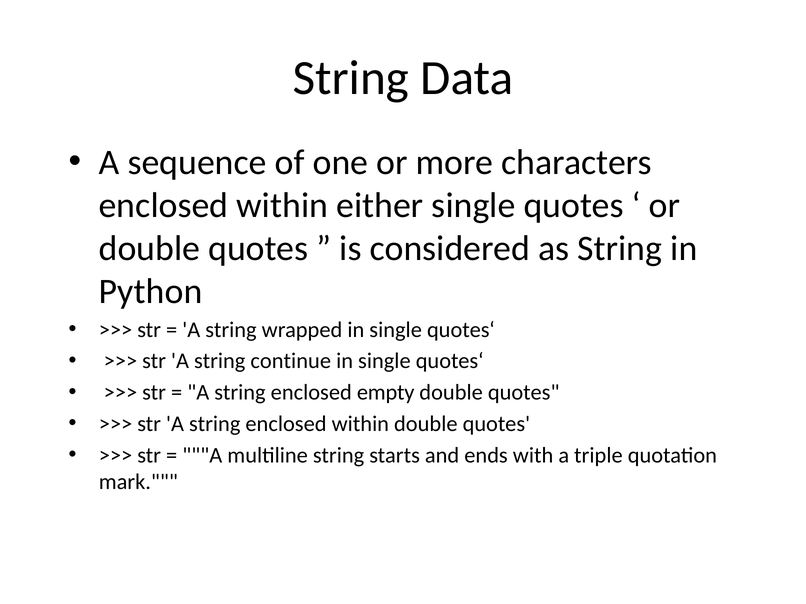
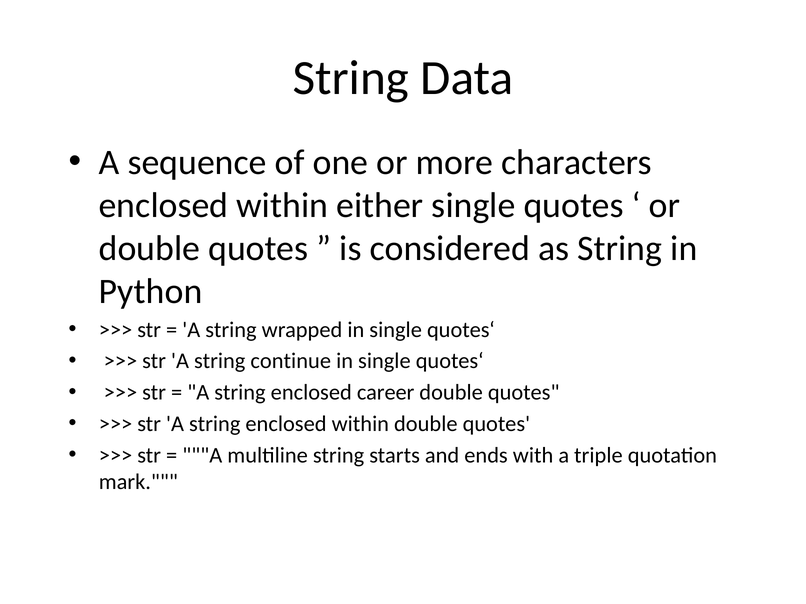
empty: empty -> career (386, 393)
